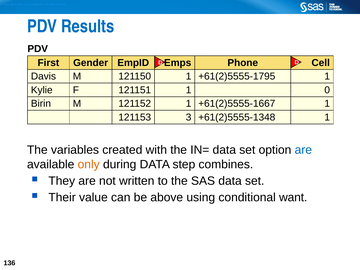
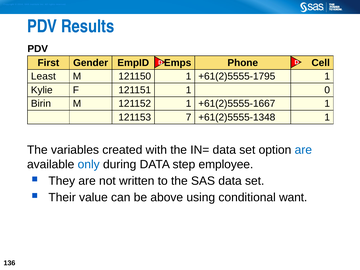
Davis: Davis -> Least (43, 76)
3: 3 -> 7 (189, 117)
only colour: orange -> blue (89, 164)
combines: combines -> employee (226, 164)
